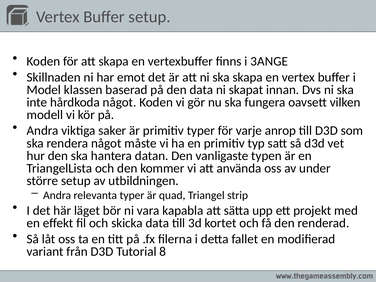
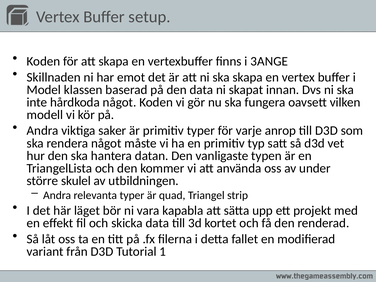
större setup: setup -> skulel (76, 181)
8: 8 -> 1 (163, 252)
